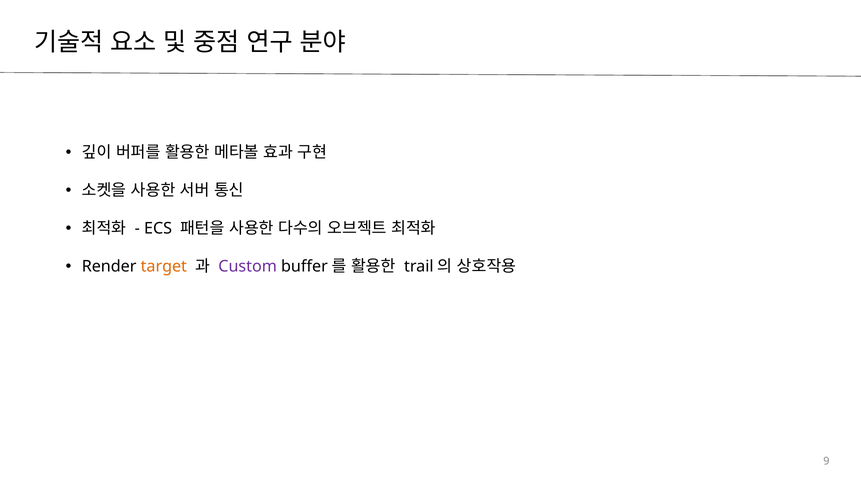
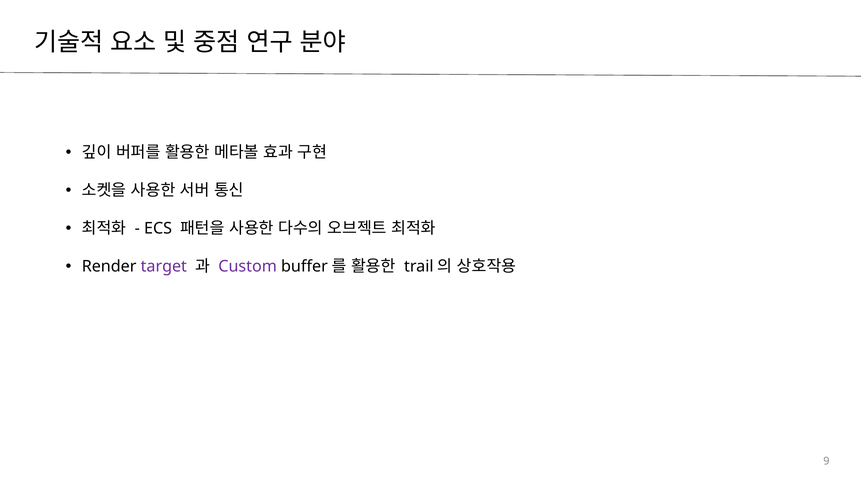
target colour: orange -> purple (164, 267)
